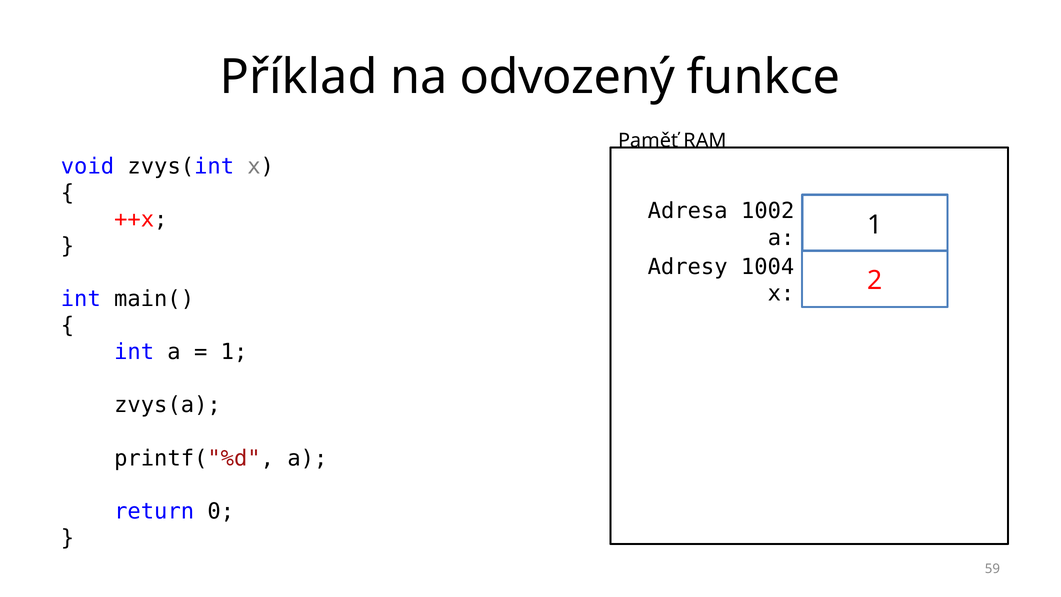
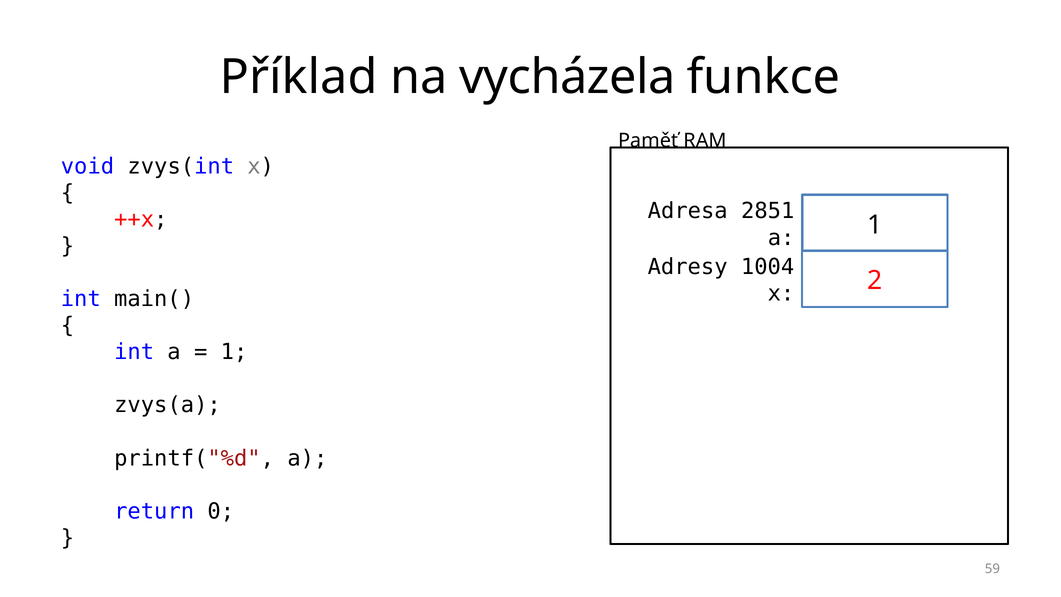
odvozený: odvozený -> vycházela (567, 77)
1002: 1002 -> 2851 (768, 211)
